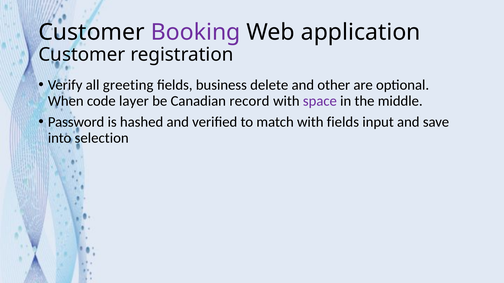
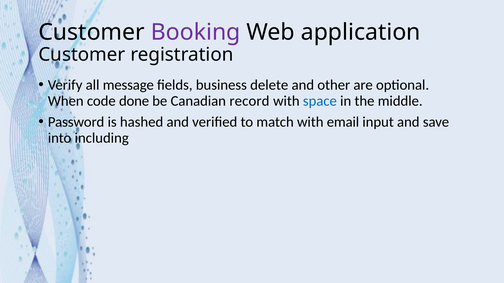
greeting: greeting -> message (128, 85)
layer: layer -> done (134, 101)
space colour: purple -> blue (320, 101)
with fields: fields -> email (343, 122)
selection: selection -> including (102, 138)
